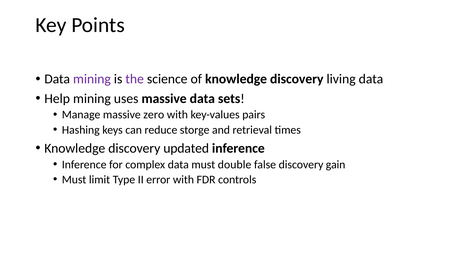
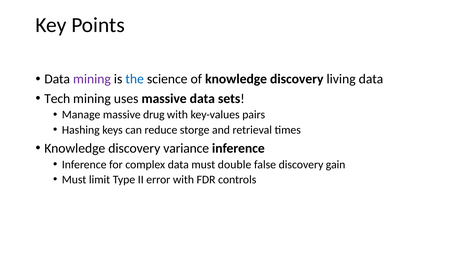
the colour: purple -> blue (135, 79)
Help: Help -> Tech (57, 99)
zero: zero -> drug (154, 115)
updated: updated -> variance (186, 148)
